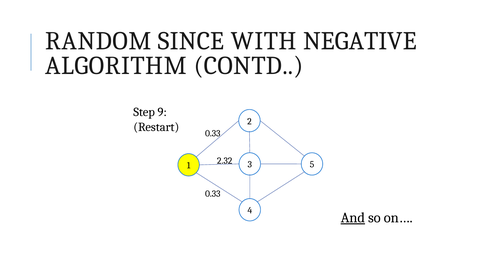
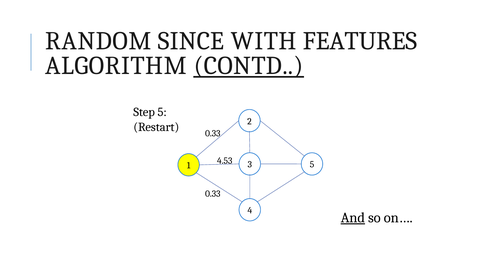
NEGATIVE: NEGATIVE -> FEATURES (360, 41)
CONTD underline: none -> present (249, 65)
Step 9: 9 -> 5 (162, 112)
2.32: 2.32 -> 4.53 (225, 160)
